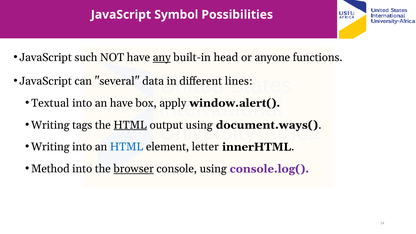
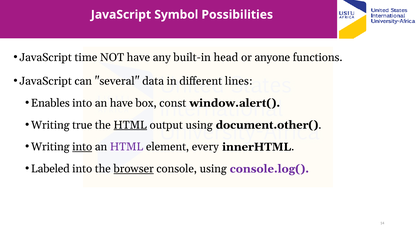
such: such -> time (86, 58)
any underline: present -> none (162, 58)
Textual: Textual -> Enables (50, 103)
apply: apply -> const (173, 103)
tags: tags -> true (82, 125)
document.ways(: document.ways( -> document.other( (267, 125)
into underline: none -> present (82, 147)
HTML colour: blue -> purple (127, 147)
letter: letter -> every (205, 147)
Method: Method -> Labeled (50, 169)
